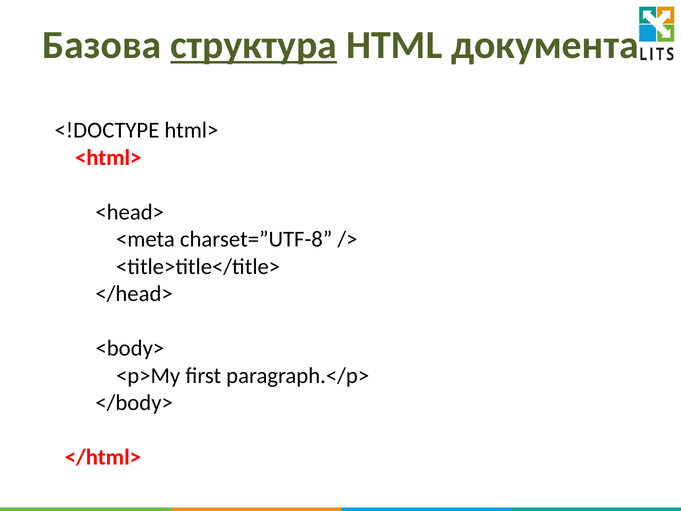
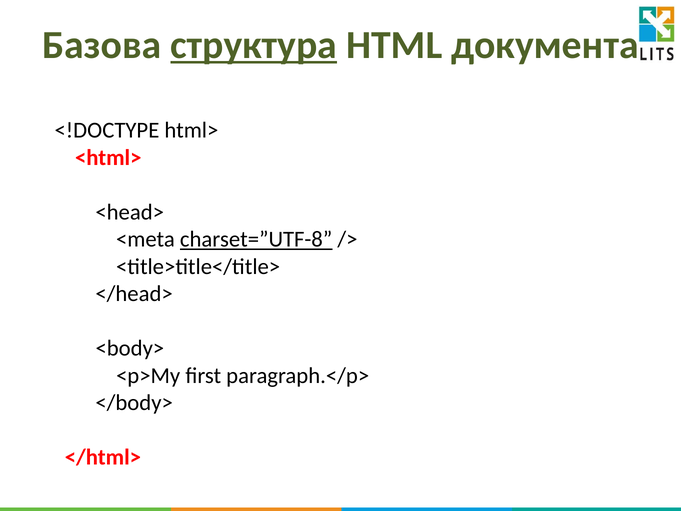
charset=”UTF-8 underline: none -> present (256, 239)
